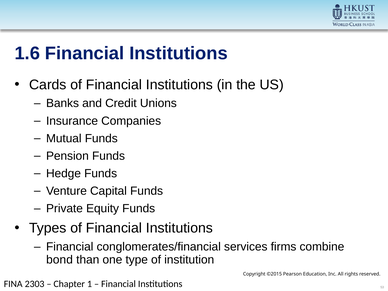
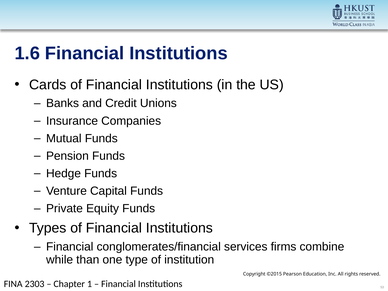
bond: bond -> while (60, 260)
